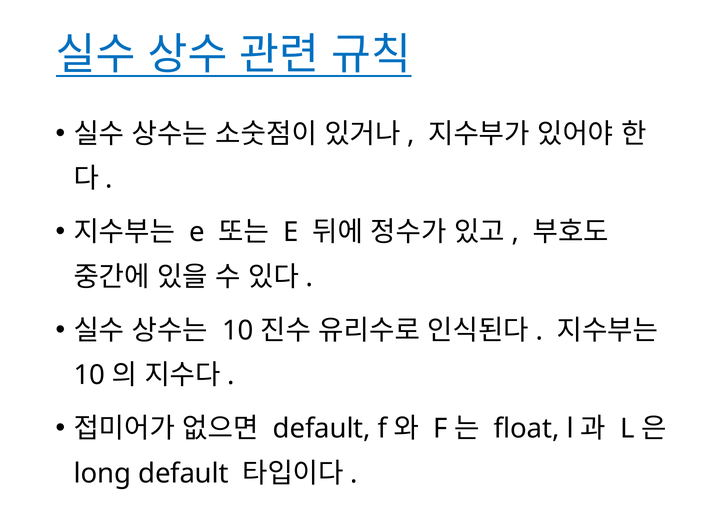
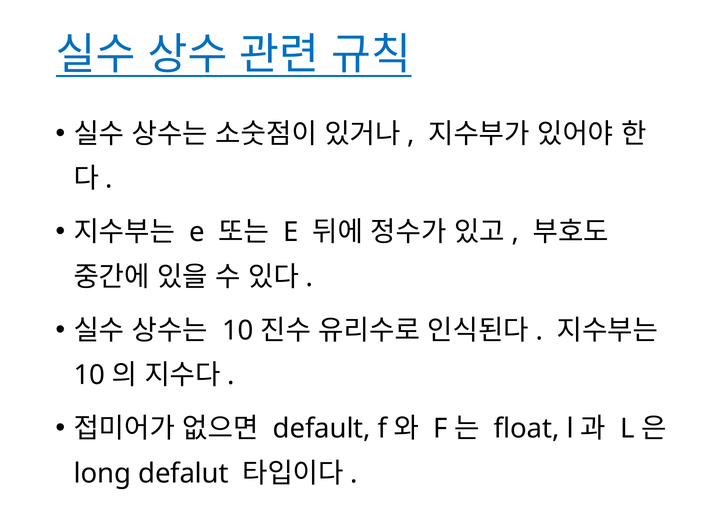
long default: default -> defalut (184, 473)
